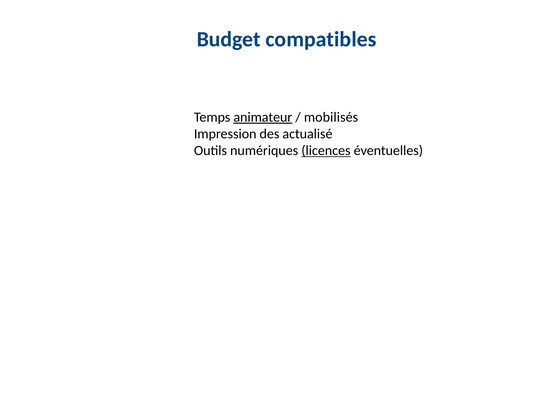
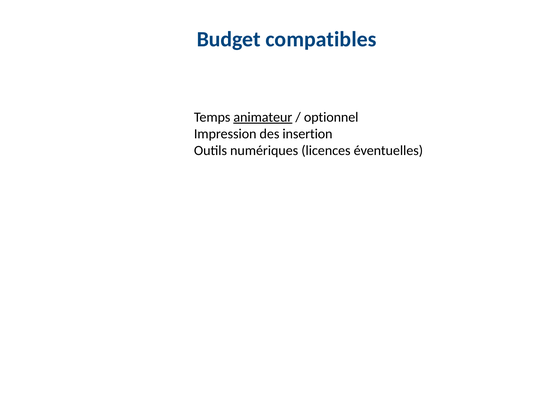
mobilisés: mobilisés -> optionnel (331, 117)
actualisé: actualisé -> insertion (307, 134)
licences underline: present -> none (326, 151)
